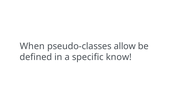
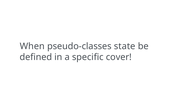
allow: allow -> state (125, 46)
know: know -> cover (119, 57)
